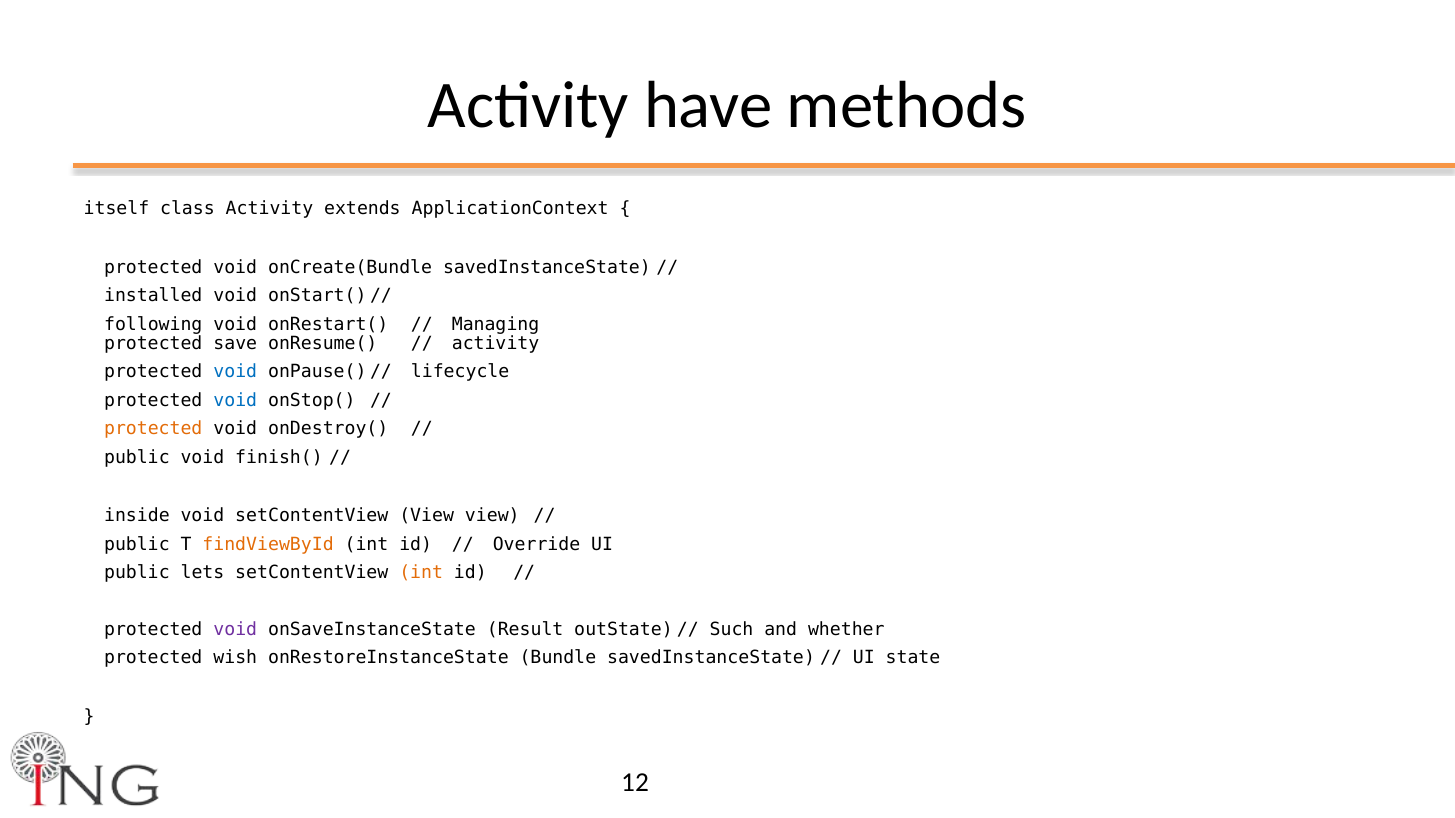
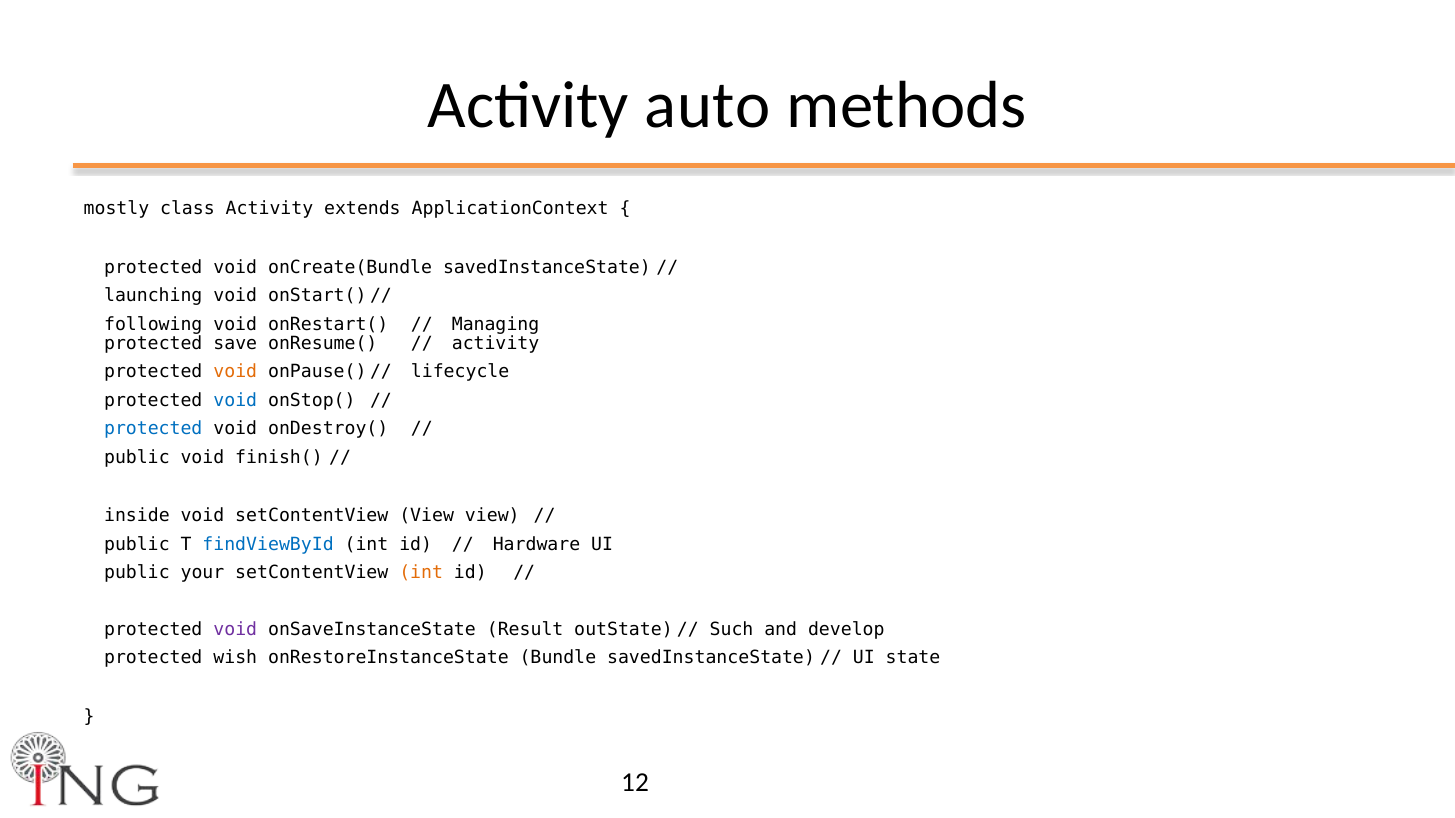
have: have -> auto (708, 106)
itself: itself -> mostly (116, 209)
installed: installed -> launching (153, 296)
void colour: blue -> orange (235, 372)
protected colour: orange -> blue (153, 429)
findViewById colour: orange -> blue (268, 545)
Override: Override -> Hardware (537, 545)
lets: lets -> your (202, 573)
whether: whether -> develop (846, 630)
